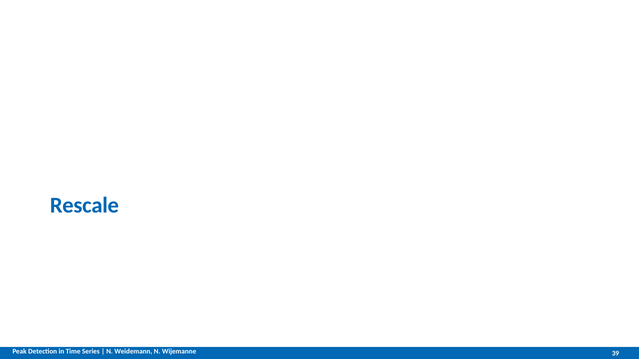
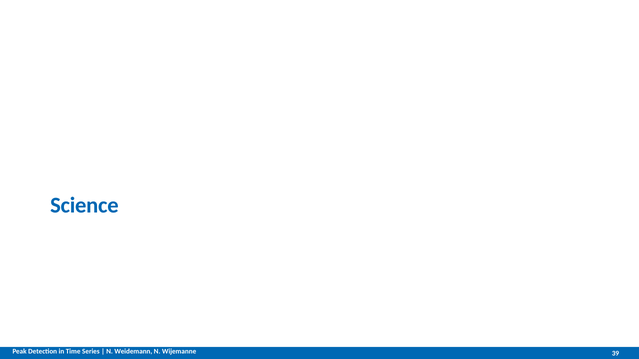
Rescale: Rescale -> Science (84, 206)
